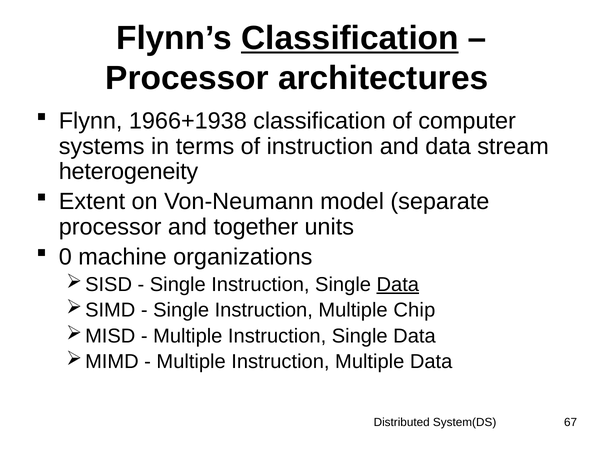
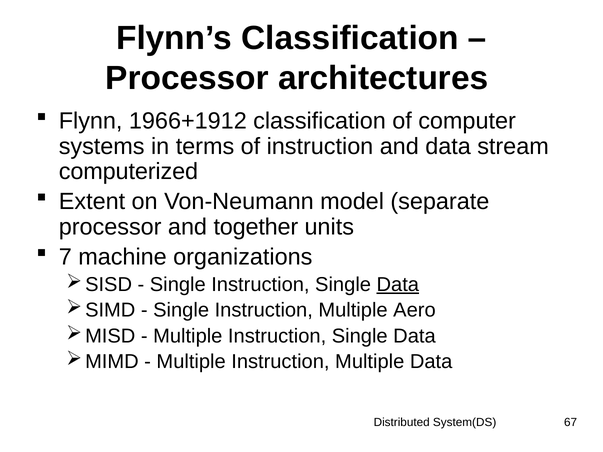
Classification underline: present -> none (350, 38)
1966+1938: 1966+1938 -> 1966+1912 (188, 121)
heterogeneity: heterogeneity -> computerized (128, 172)
0: 0 -> 7 (65, 257)
Chip: Chip -> Aero (414, 310)
